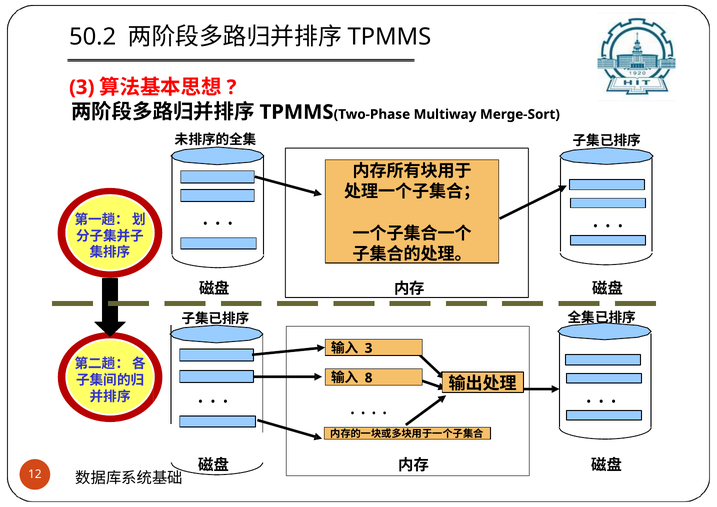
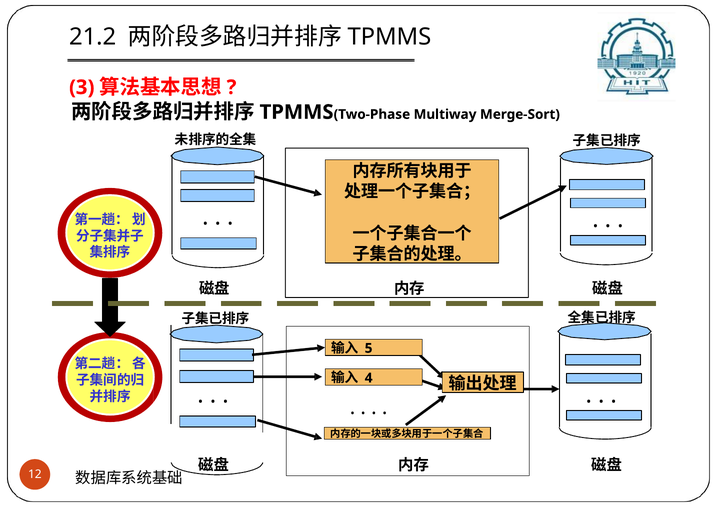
50.2: 50.2 -> 21.2 (93, 37)
3: 3 -> 5 (369, 348)
8: 8 -> 4 (369, 378)
